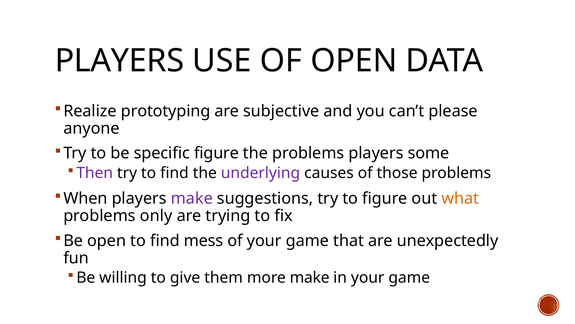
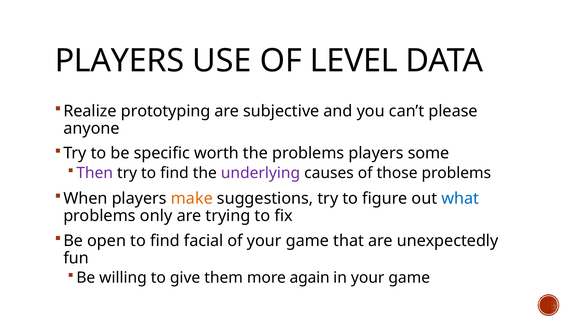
OF OPEN: OPEN -> LEVEL (354, 61)
specific figure: figure -> worth (217, 153)
make colour: purple -> orange (192, 198)
what colour: orange -> blue (460, 198)
mess: mess -> facial (204, 240)
more make: make -> again (310, 277)
